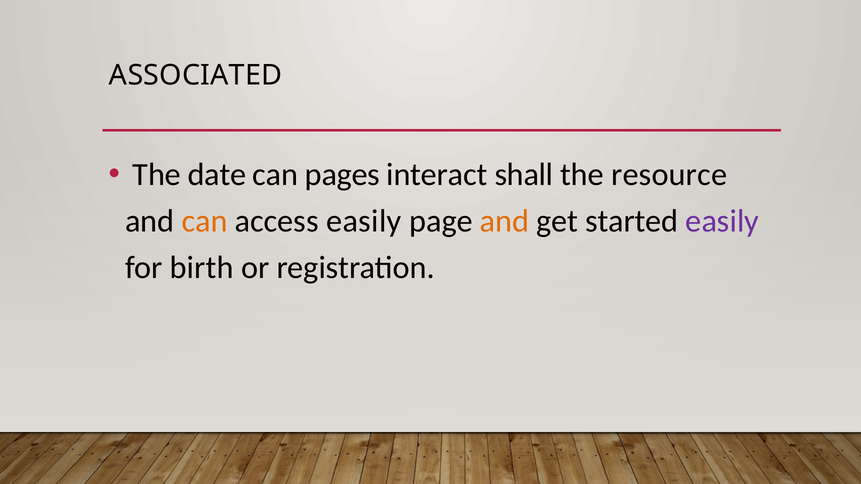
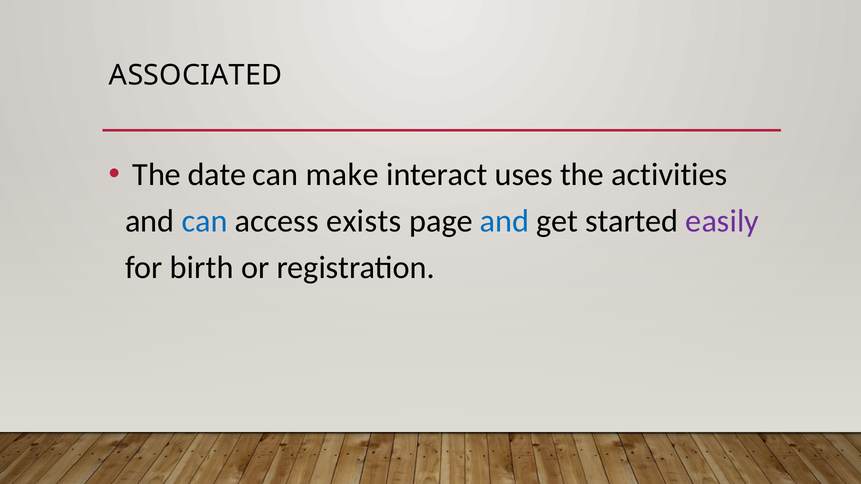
pages: pages -> make (342, 175)
shall: shall -> uses (524, 175)
resource: resource -> activities (669, 175)
can colour: orange -> blue (205, 221)
access easily: easily -> exists (364, 221)
and colour: orange -> blue (505, 221)
